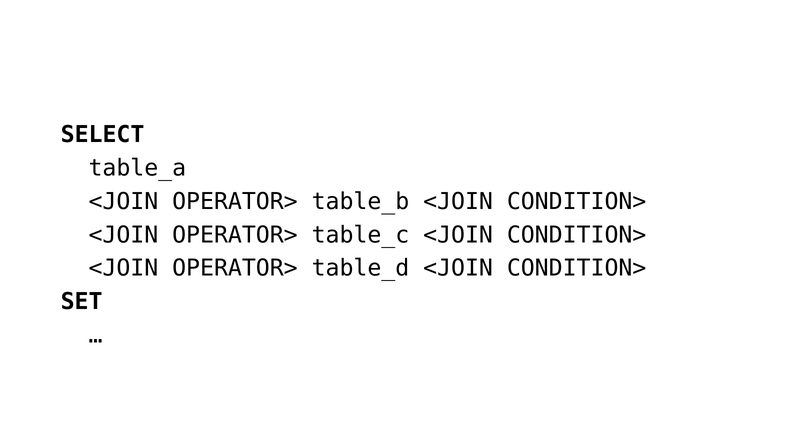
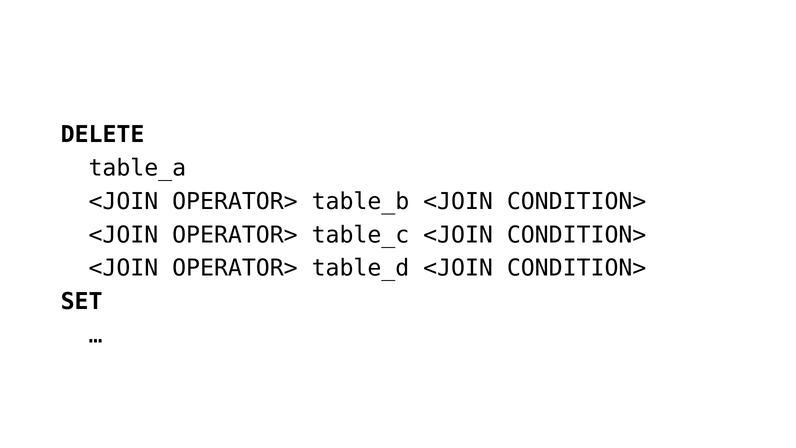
SELECT: SELECT -> DELETE (103, 135)
